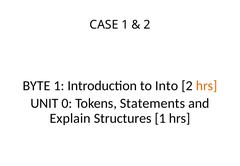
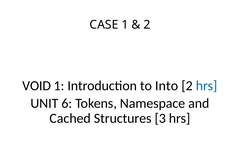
BYTE: BYTE -> VOID (37, 86)
hrs colour: orange -> blue (207, 86)
0: 0 -> 6 (67, 103)
Statements: Statements -> Namespace (153, 103)
Explain: Explain -> Cached (70, 118)
Structures 1: 1 -> 3 (160, 118)
